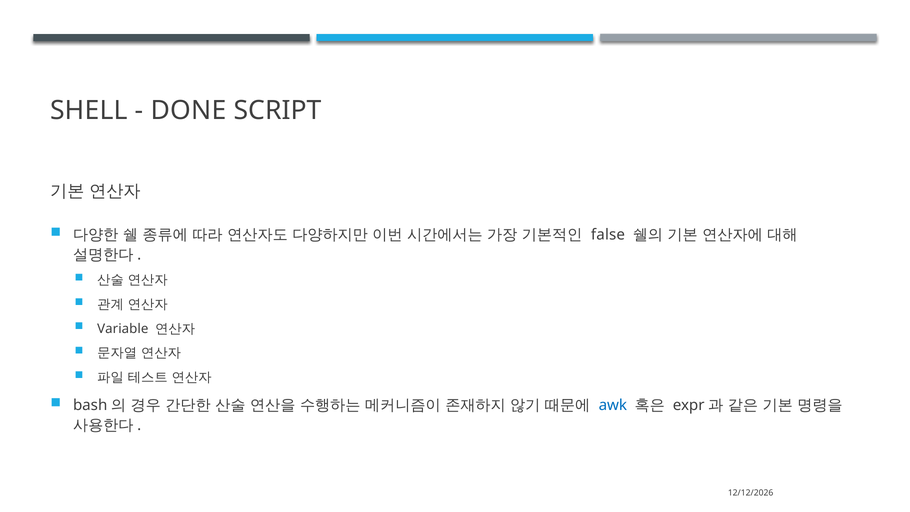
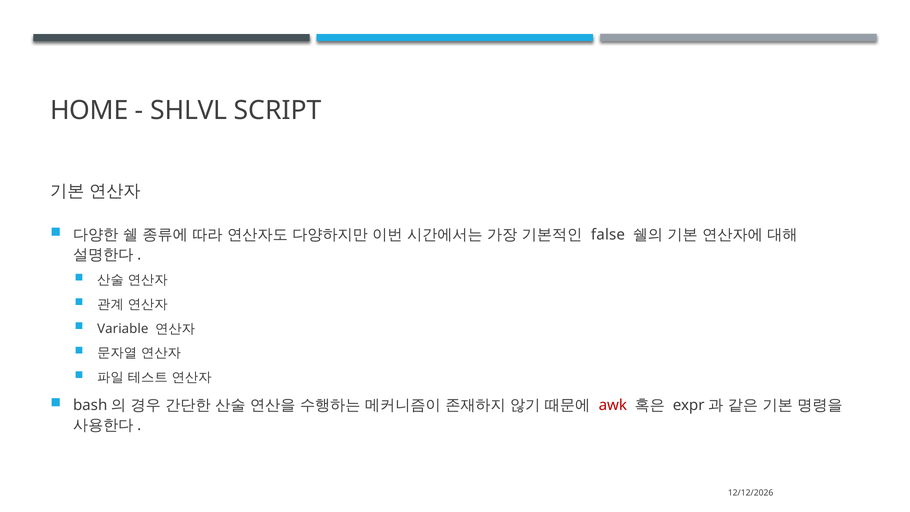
SHELL: SHELL -> HOME (89, 111)
DONE: DONE -> SHLVL (189, 111)
awk colour: blue -> red (613, 405)
